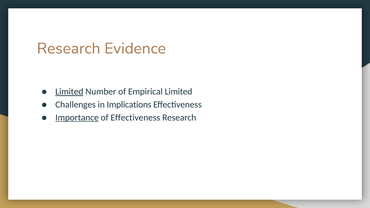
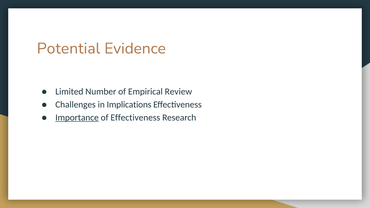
Research: Research -> Potential (69, 48)
Limited underline: present -> none (69, 92)
Empirical Limited: Limited -> Review (178, 92)
